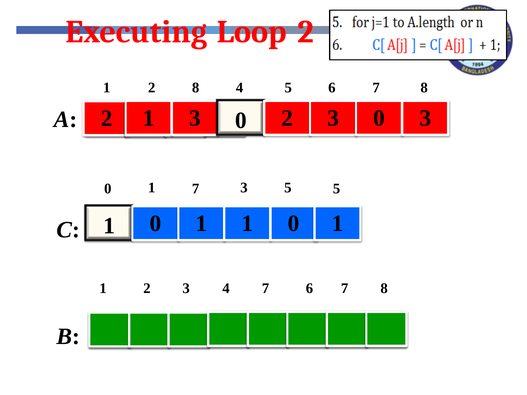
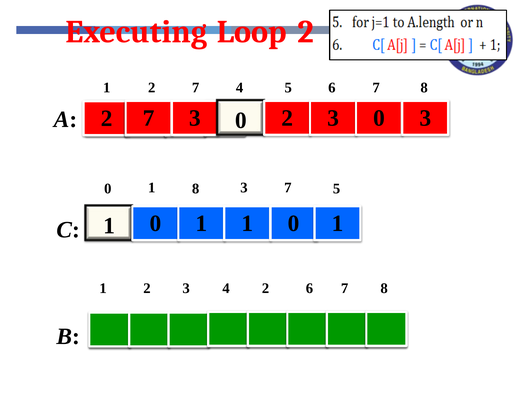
1 2 8: 8 -> 7 (196, 88)
1: 1 -> 7 (149, 118)
3 5: 5 -> 7 (288, 188)
0 7: 7 -> 8 (196, 189)
4 7: 7 -> 2 (266, 289)
